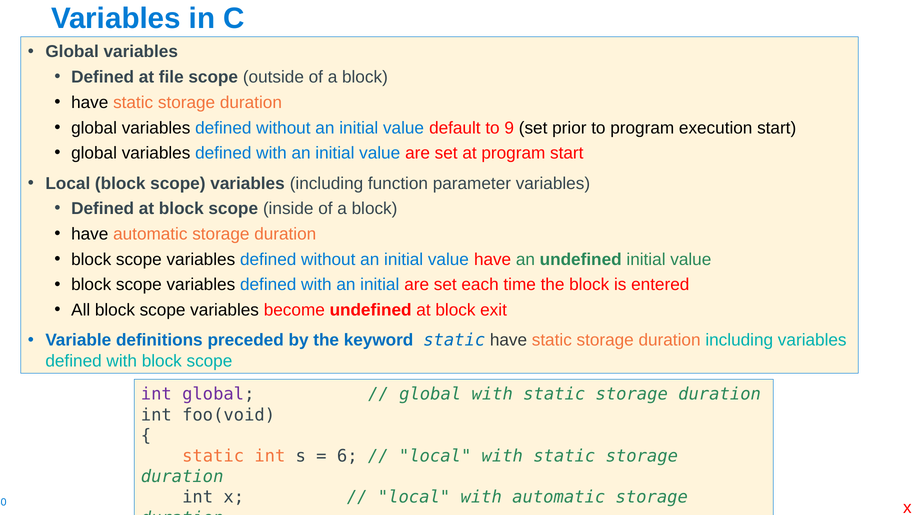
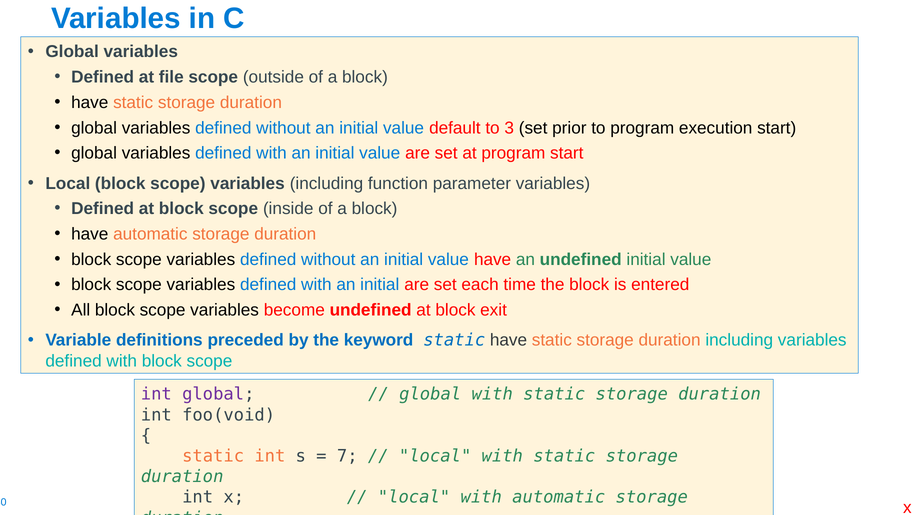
9: 9 -> 3 (509, 128)
6: 6 -> 7 (347, 456)
